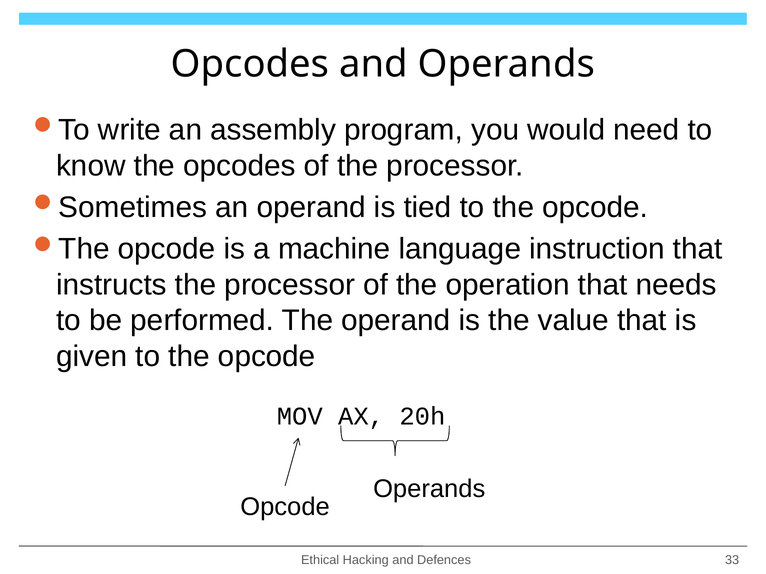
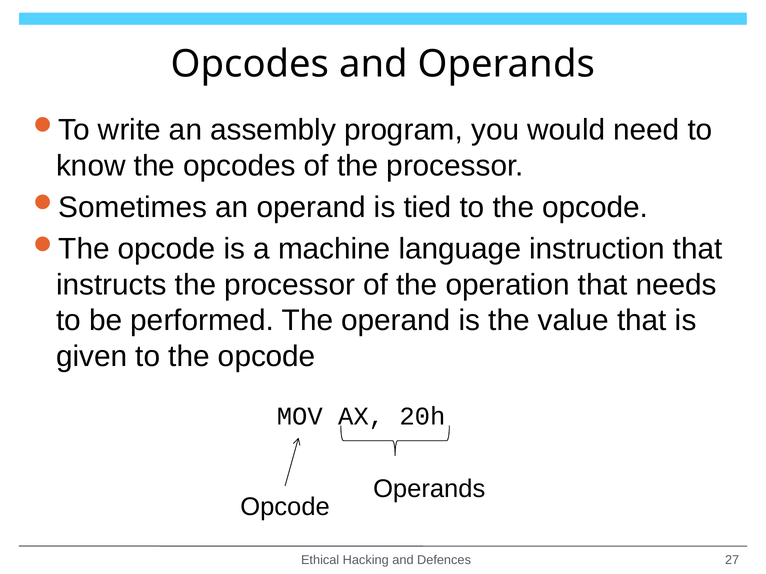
33: 33 -> 27 (732, 561)
